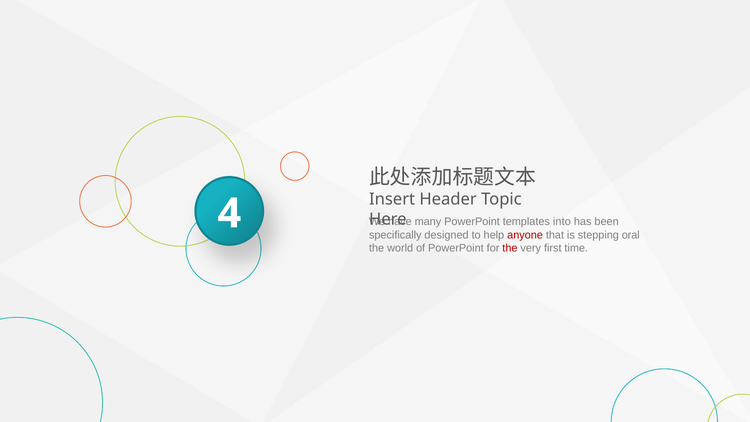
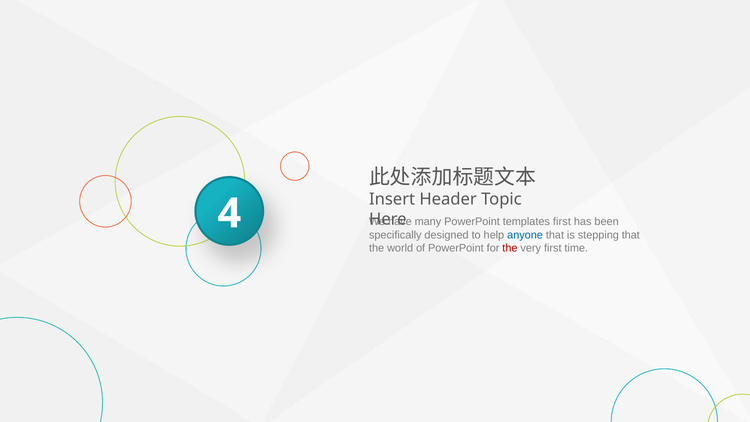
templates into: into -> first (562, 222)
anyone colour: red -> blue (525, 235)
stepping oral: oral -> that (631, 235)
